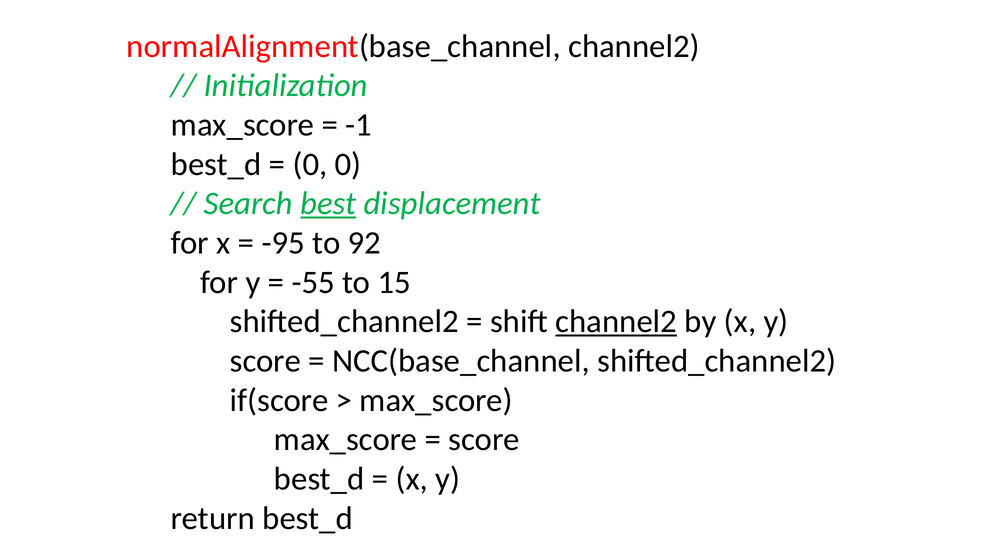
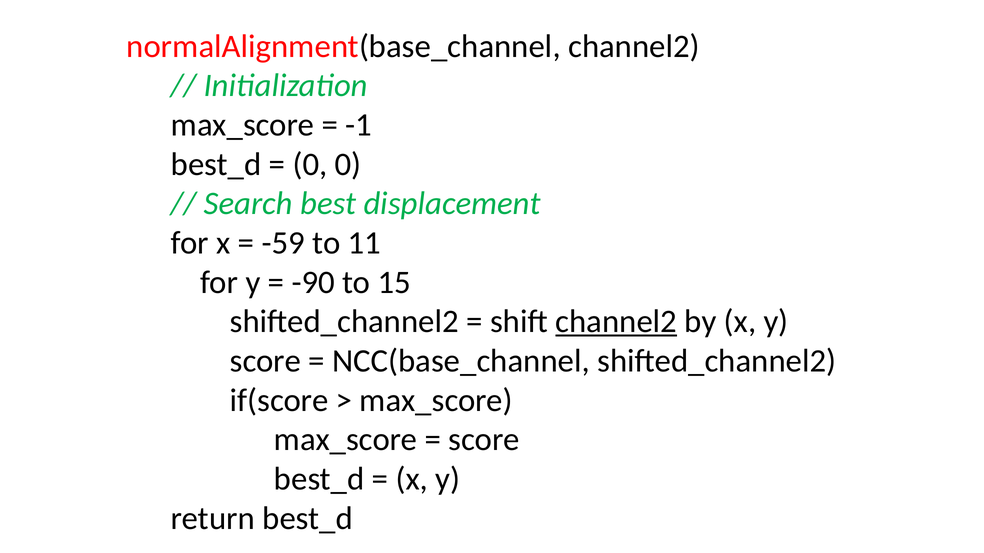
best underline: present -> none (328, 204)
-95: -95 -> -59 (283, 243)
92: 92 -> 11 (364, 243)
-55: -55 -> -90 (313, 282)
